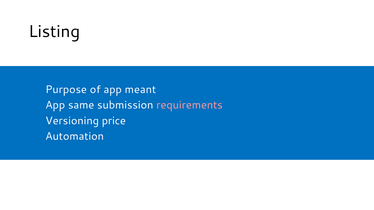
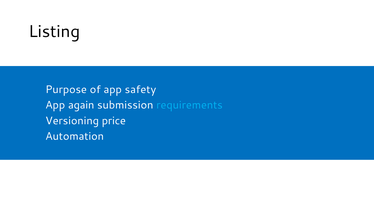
meant: meant -> safety (140, 90)
same: same -> again (81, 105)
requirements colour: pink -> light blue (190, 105)
